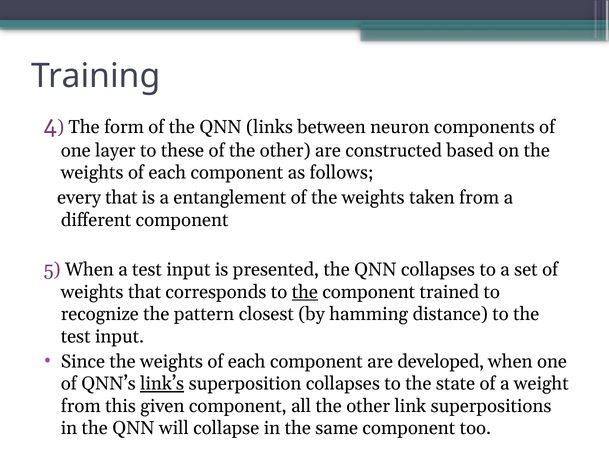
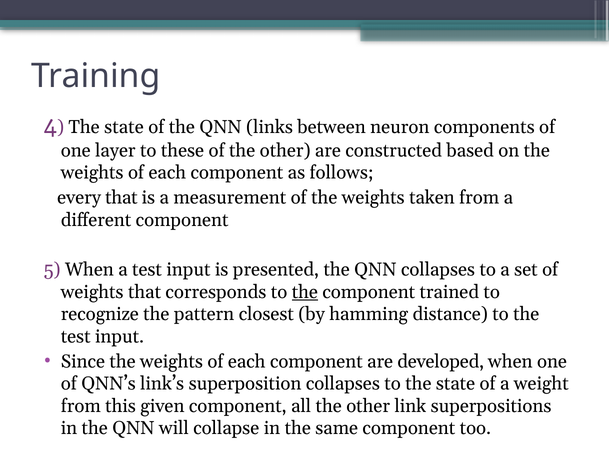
form: form -> state (124, 127)
entanglement: entanglement -> measurement (230, 198)
link’s underline: present -> none (162, 384)
